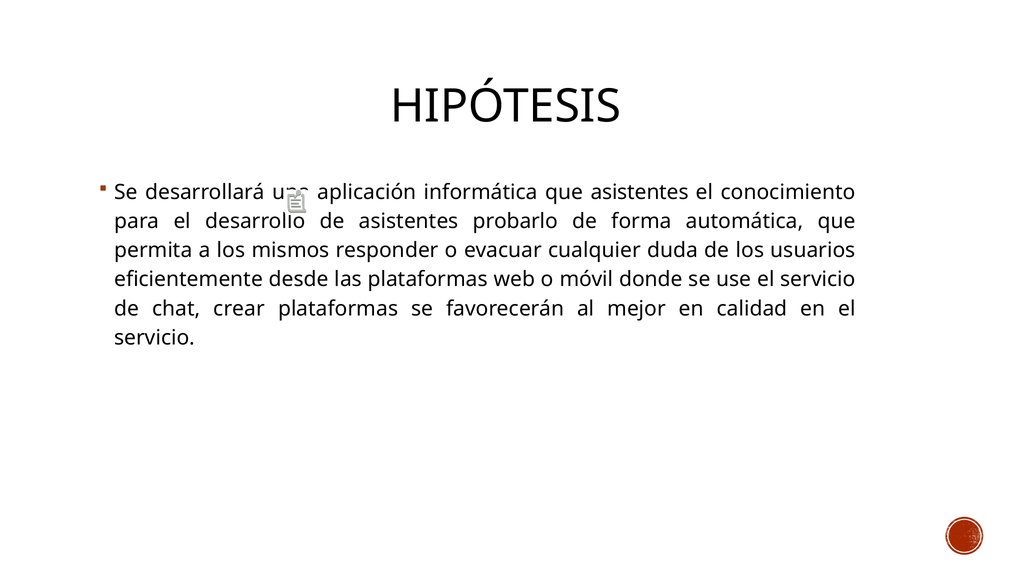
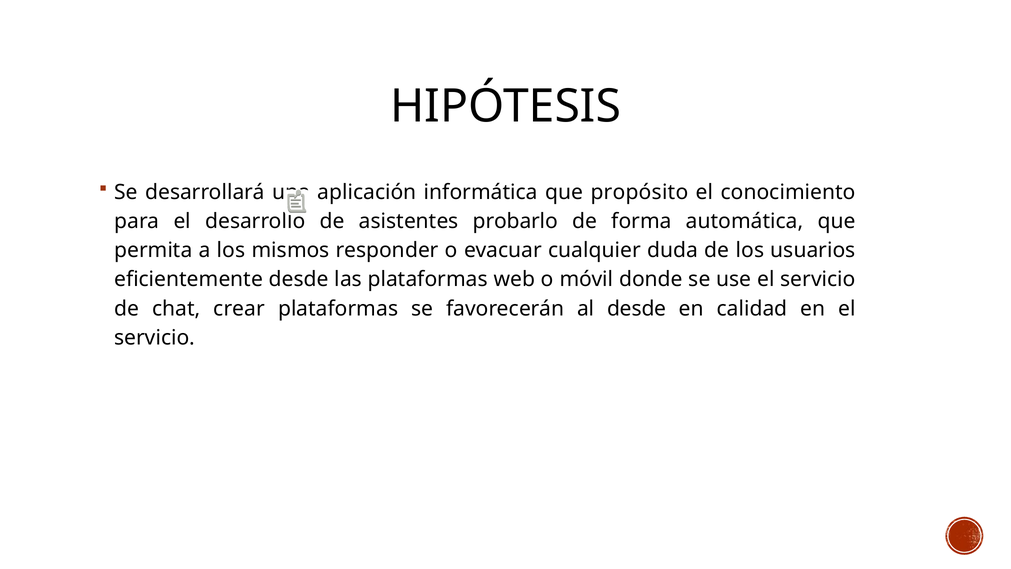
que asistentes: asistentes -> propósito (639, 192)
al mejor: mejor -> desde (637, 308)
